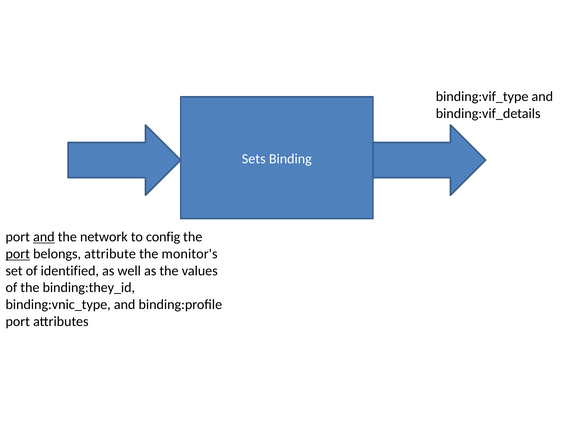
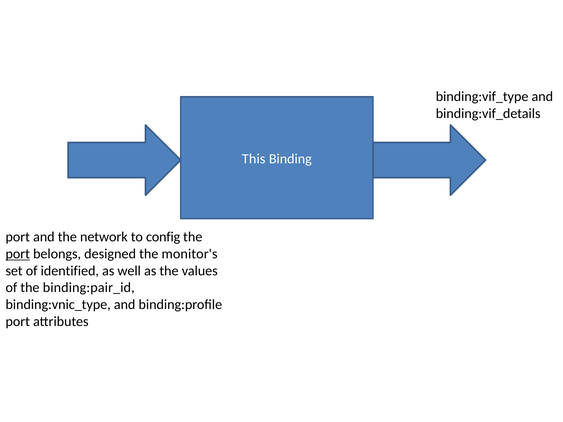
Sets: Sets -> This (254, 159)
and underline: present -> none (44, 237)
attribute: attribute -> designed (110, 254)
binding:they_id: binding:they_id -> binding:pair_id (89, 288)
